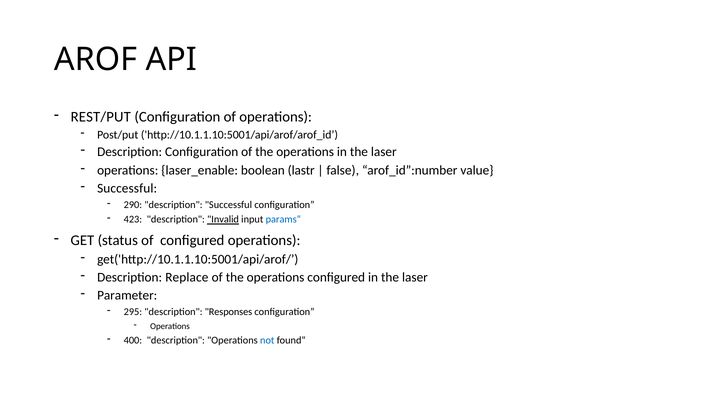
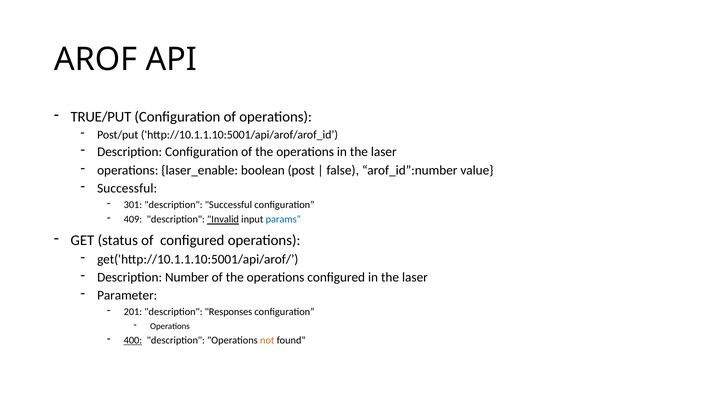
REST/PUT: REST/PUT -> TRUE/PUT (101, 117)
lastr: lastr -> post (301, 170)
290: 290 -> 301 (133, 204)
423: 423 -> 409 (133, 219)
Replace: Replace -> Number (187, 277)
295: 295 -> 201 (133, 311)
400 underline: none -> present (133, 340)
not colour: blue -> orange (267, 340)
